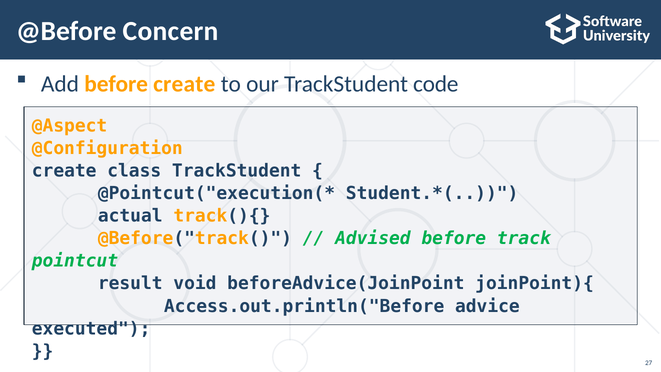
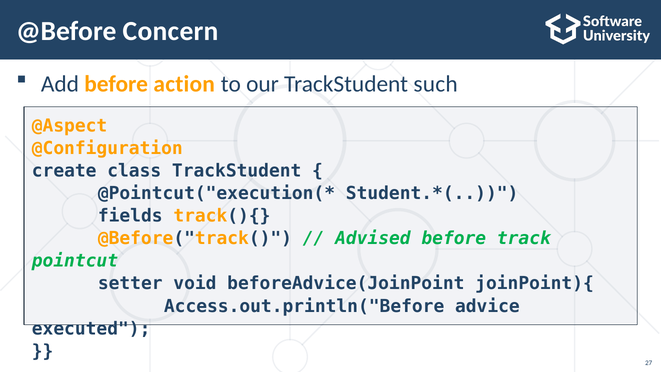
before create: create -> action (184, 84)
code: code -> such (436, 84)
actual: actual -> fields (130, 216)
result: result -> setter (130, 283)
